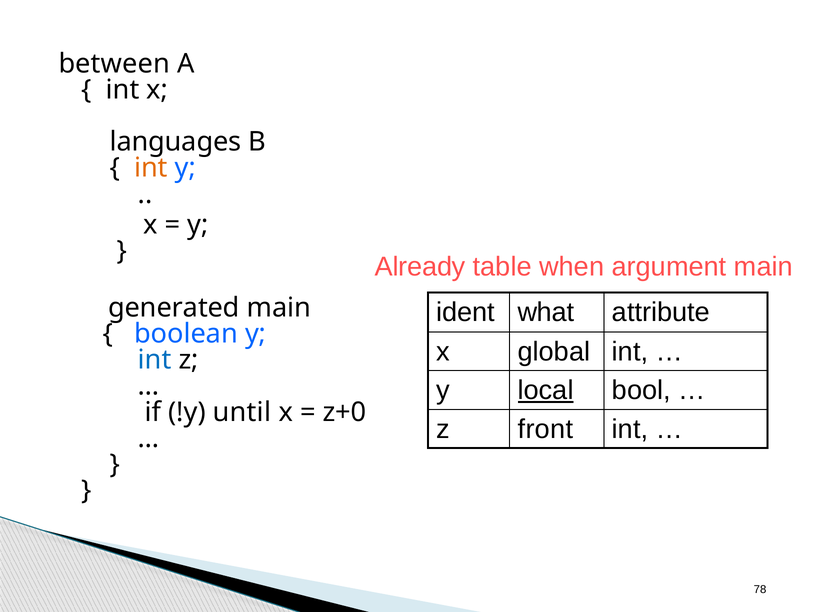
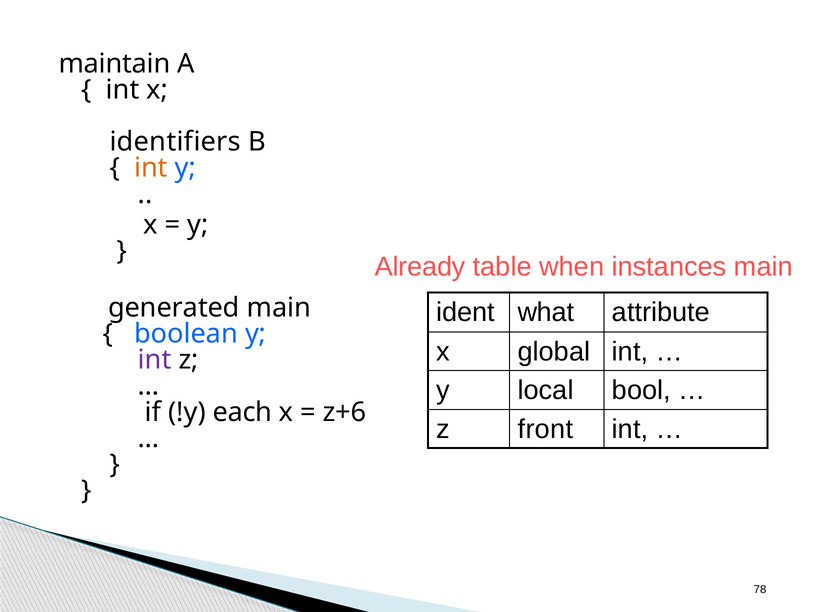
between: between -> maintain (115, 63)
languages: languages -> identifiers (175, 142)
argument: argument -> instances (669, 267)
int colour: blue -> purple (155, 359)
local underline: present -> none (546, 390)
until: until -> each (242, 412)
z+0: z+0 -> z+6 (344, 412)
